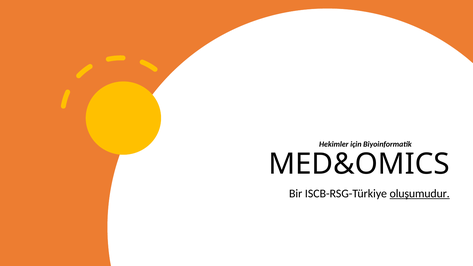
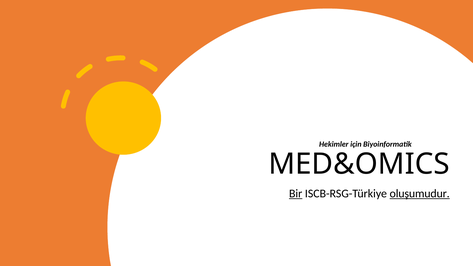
Bir underline: none -> present (296, 194)
